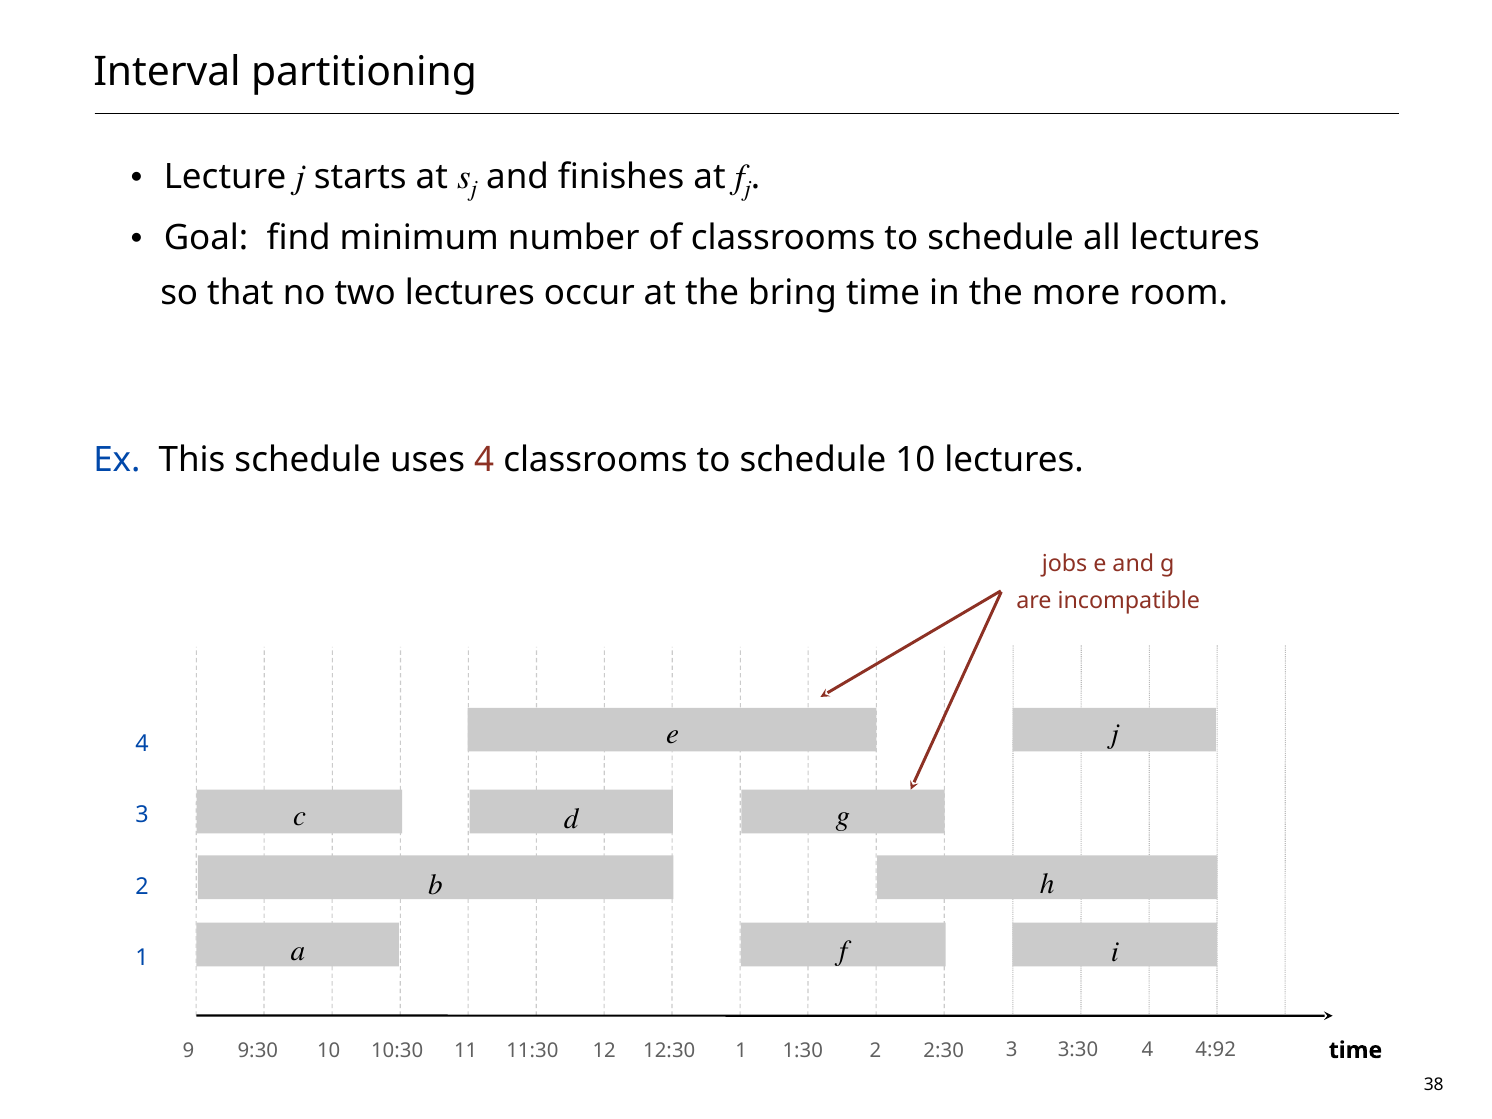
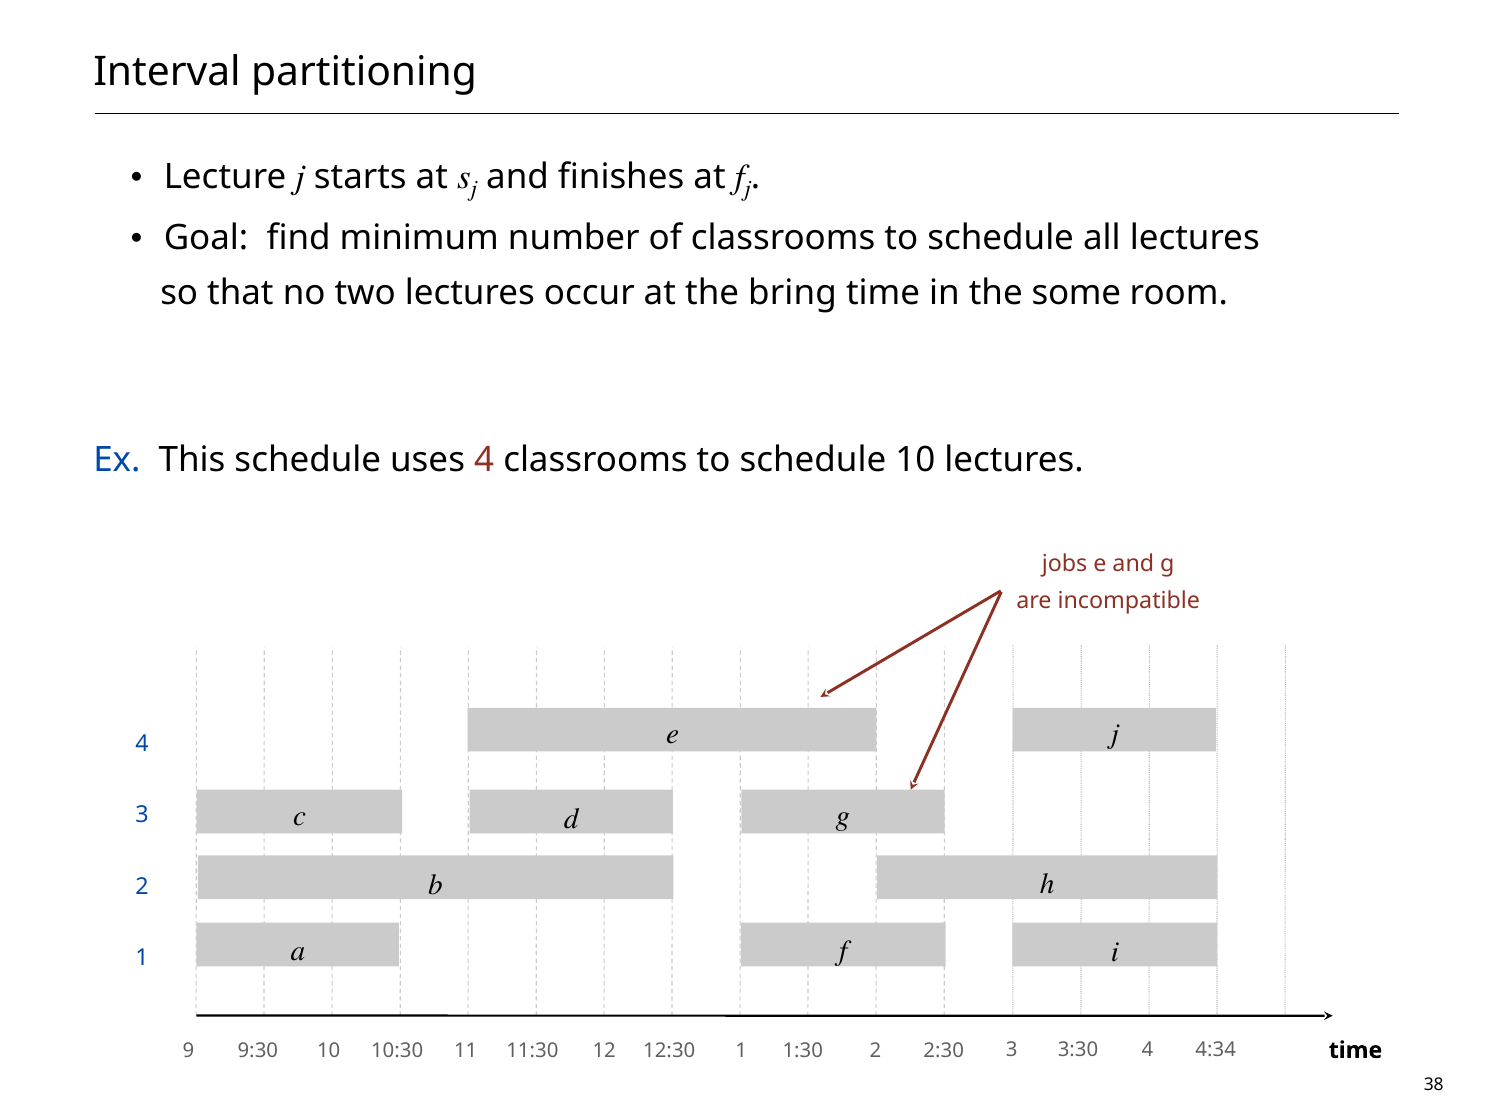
more: more -> some (1076, 293)
4:92: 4:92 -> 4:34 (1216, 1050)
